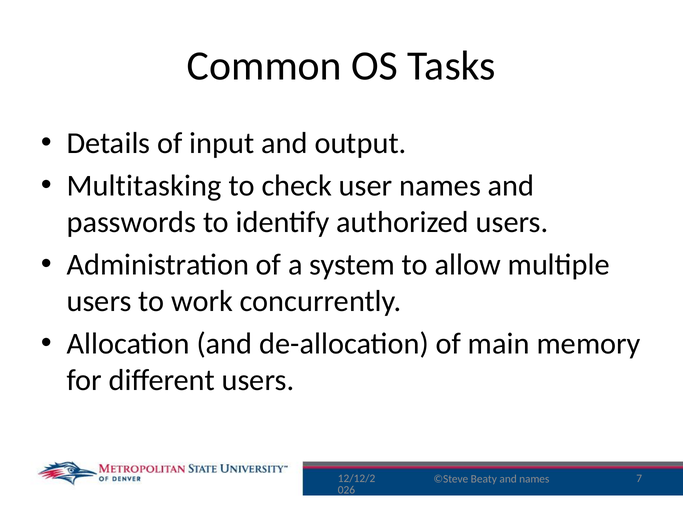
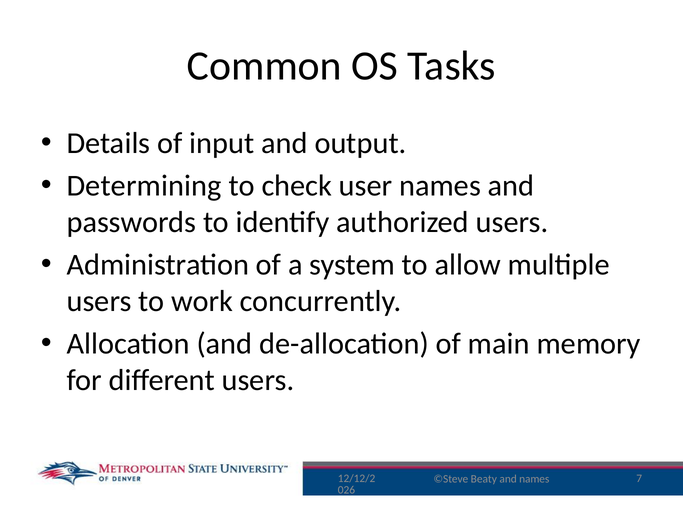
Multitasking: Multitasking -> Determining (144, 186)
